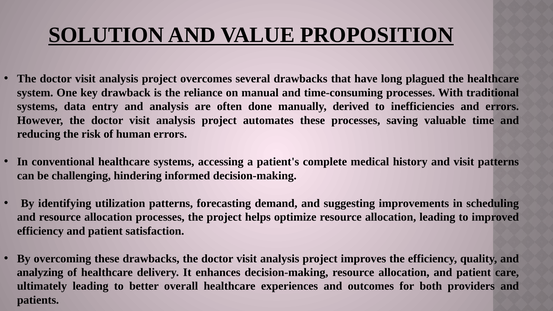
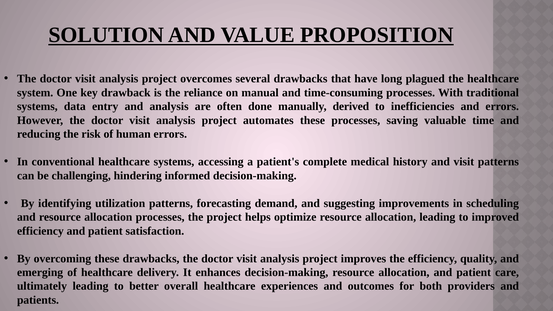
analyzing: analyzing -> emerging (40, 272)
